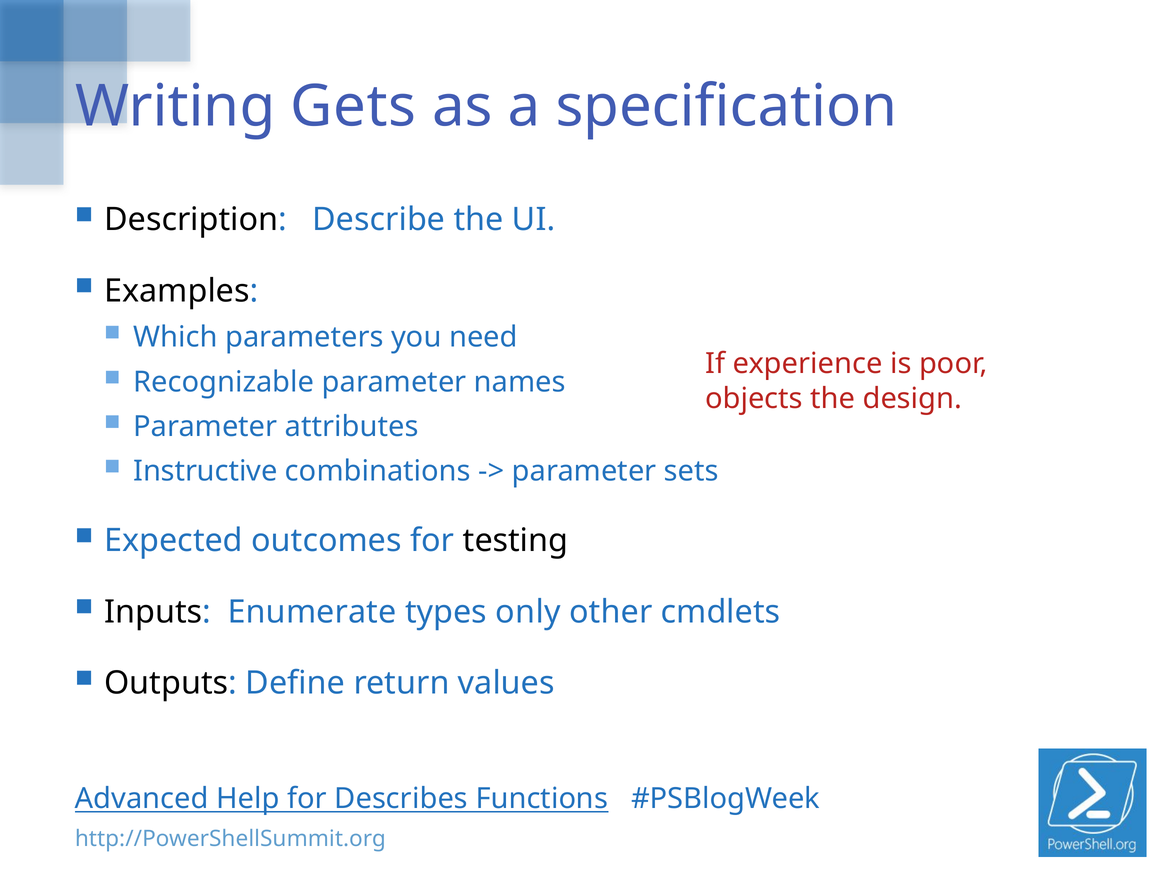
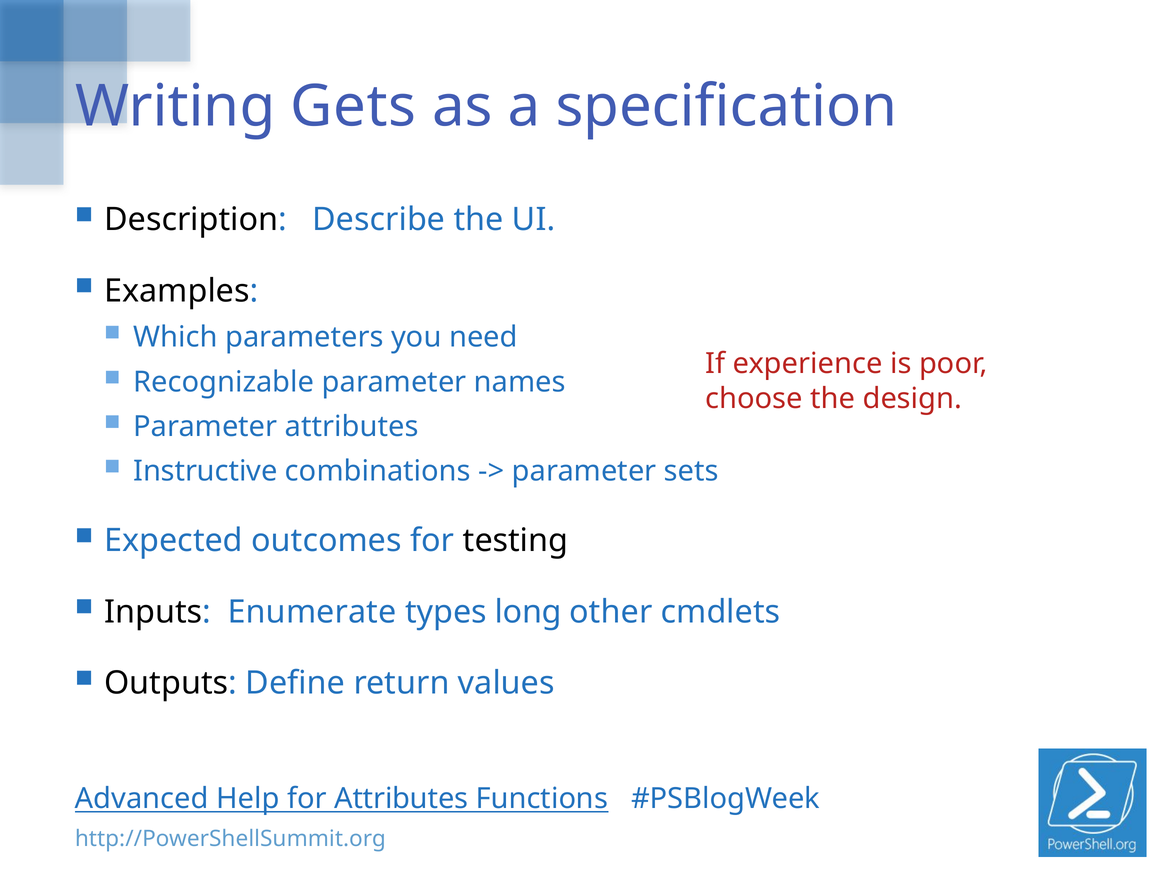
objects: objects -> choose (754, 399)
only: only -> long (528, 612)
for Describes: Describes -> Attributes (401, 799)
